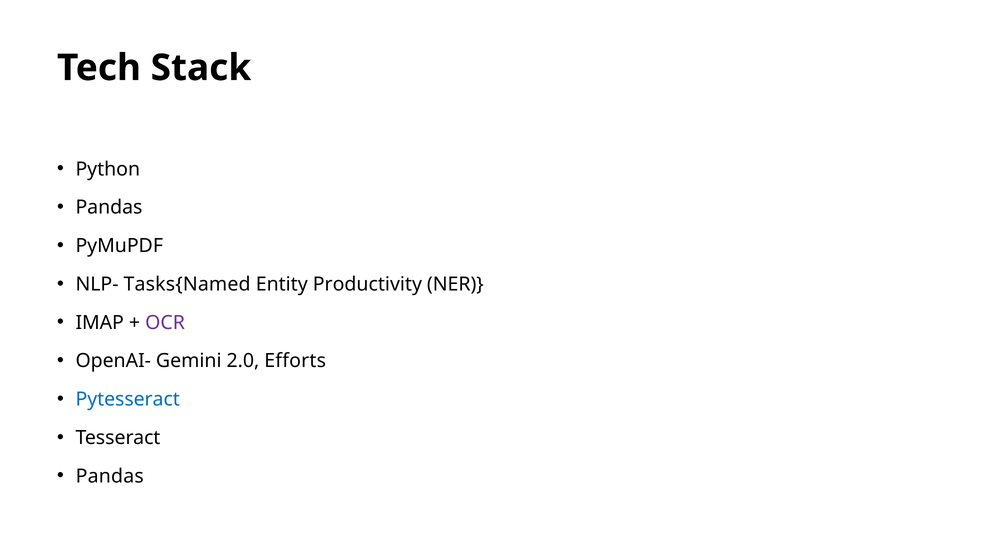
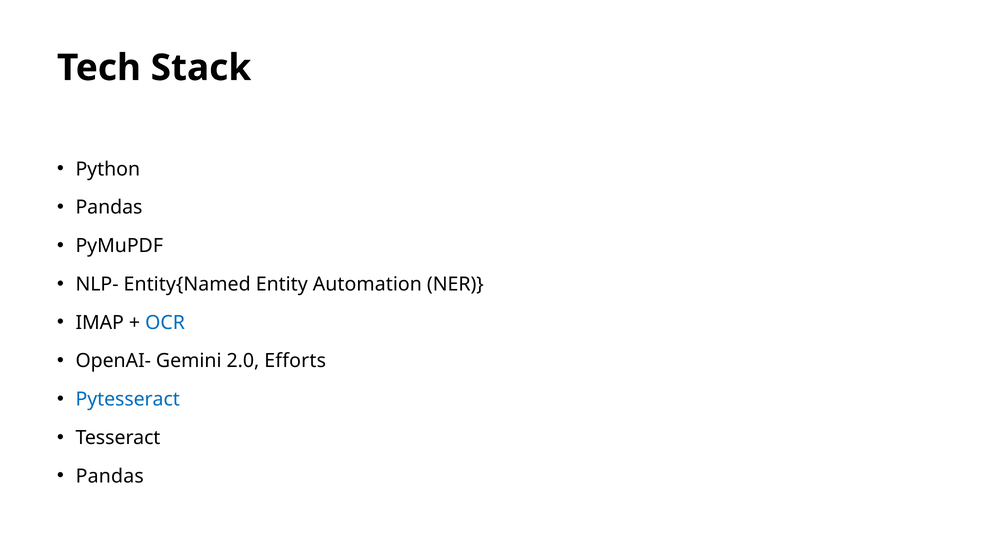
Tasks{Named: Tasks{Named -> Entity{Named (187, 284)
Productivity: Productivity -> Automation (367, 284)
OCR colour: purple -> blue (165, 323)
